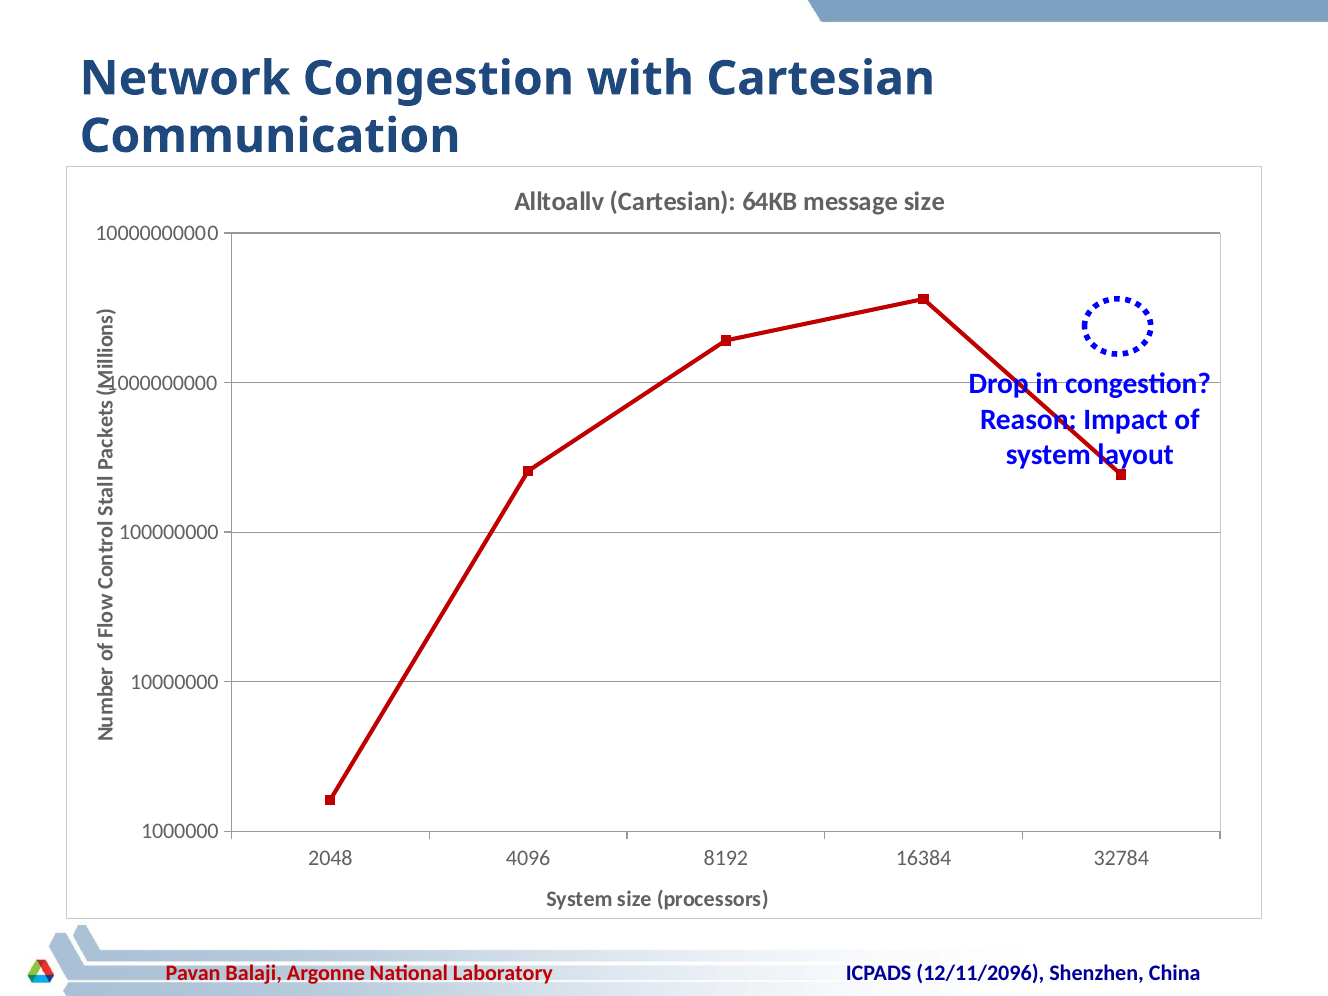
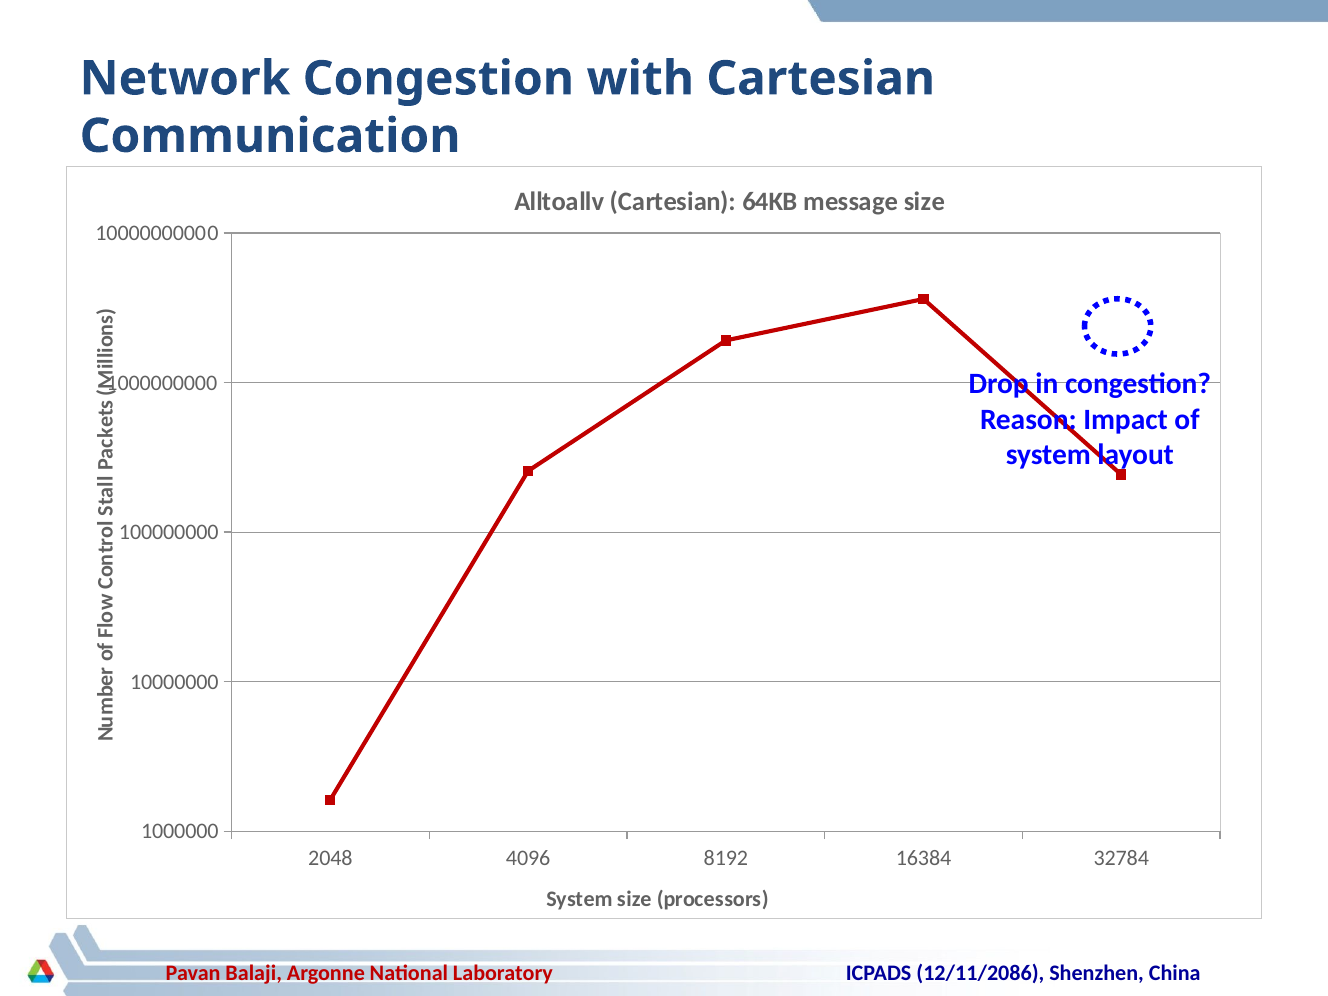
12/11/2096: 12/11/2096 -> 12/11/2086 (980, 973)
